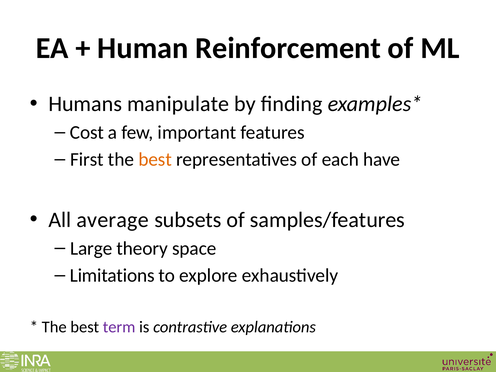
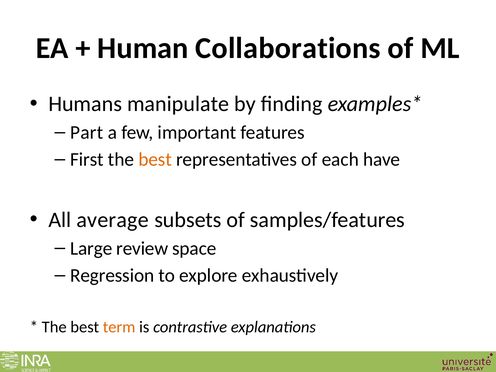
Reinforcement: Reinforcement -> Collaborations (288, 48)
Cost: Cost -> Part (87, 133)
theory: theory -> review (142, 248)
Limitations: Limitations -> Regression (112, 275)
term colour: purple -> orange (119, 327)
